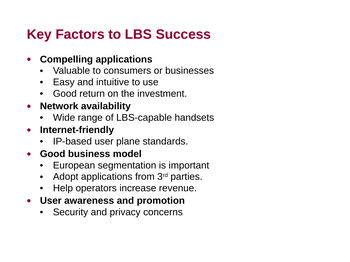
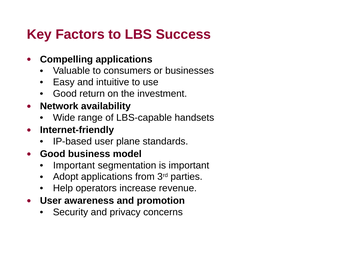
European: European -> Important (74, 166)
